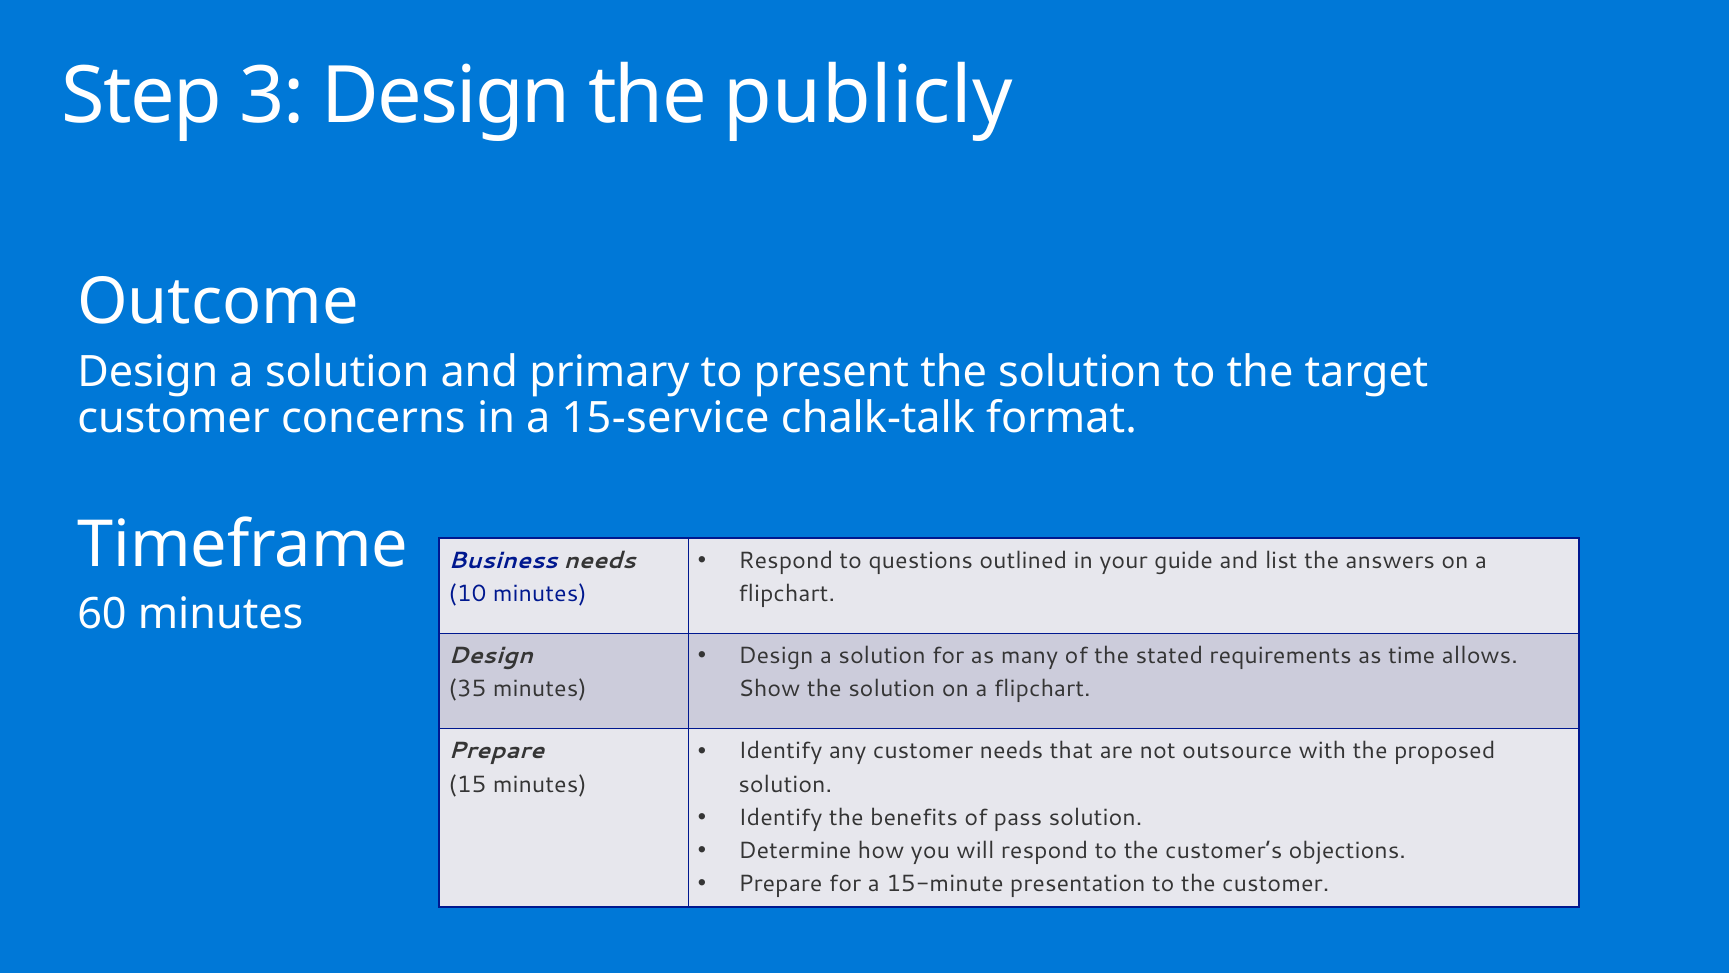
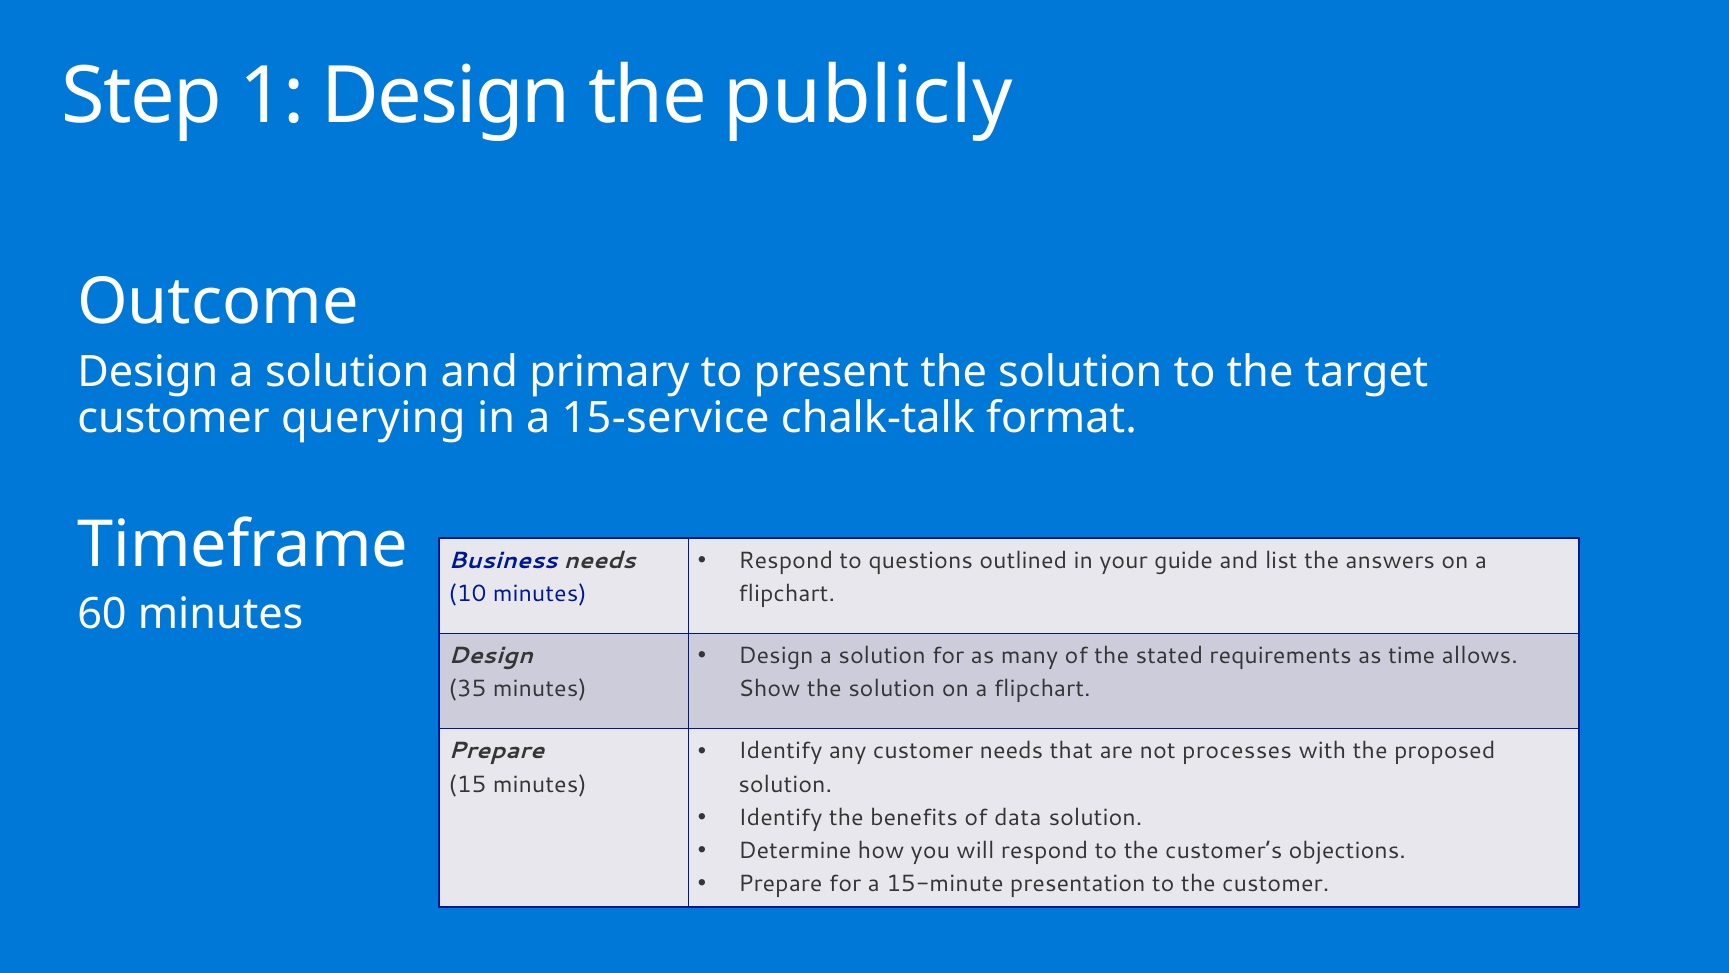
3: 3 -> 1 (272, 96)
concerns: concerns -> querying (373, 418)
outsource: outsource -> processes (1237, 751)
pass: pass -> data (1018, 817)
